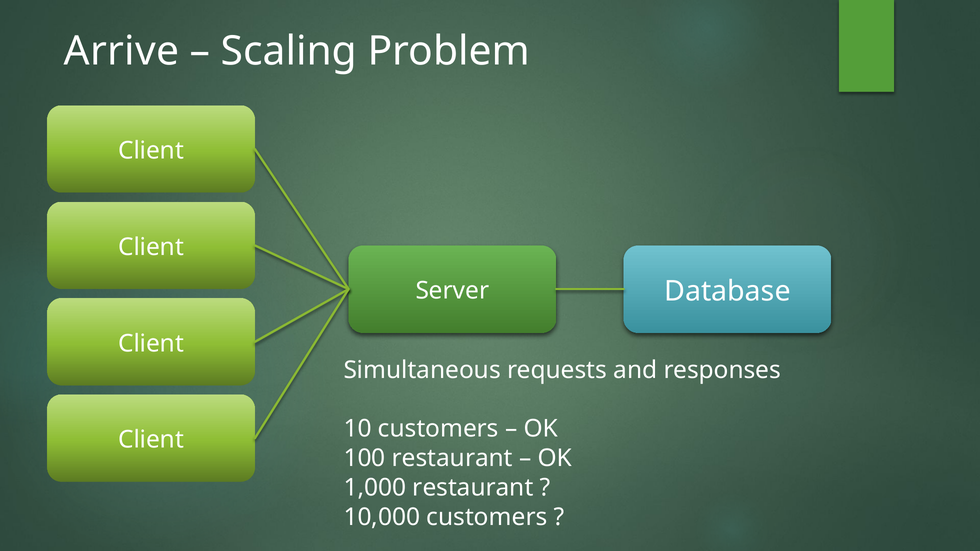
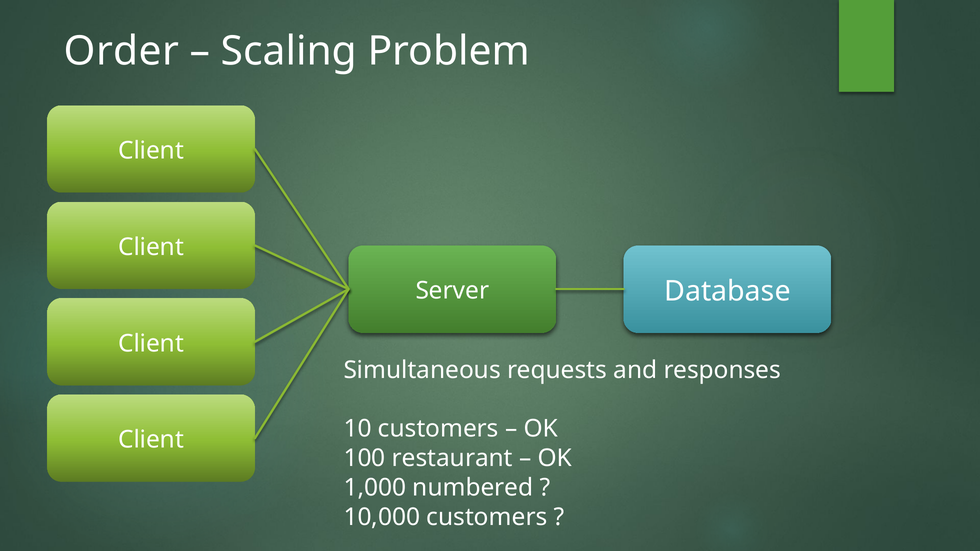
Arrive: Arrive -> Order (121, 51)
1,000 restaurant: restaurant -> numbered (473, 488)
